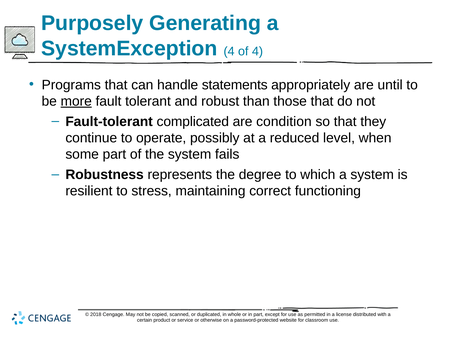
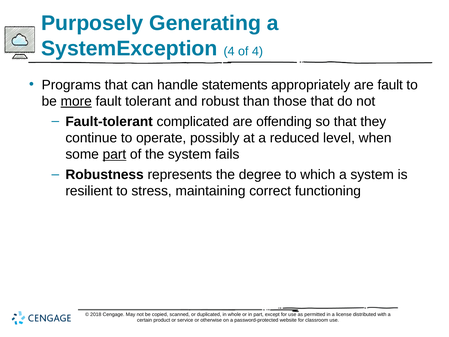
are until: until -> fault (390, 85)
condition: condition -> offending (284, 121)
part underline: none -> present (114, 154)
